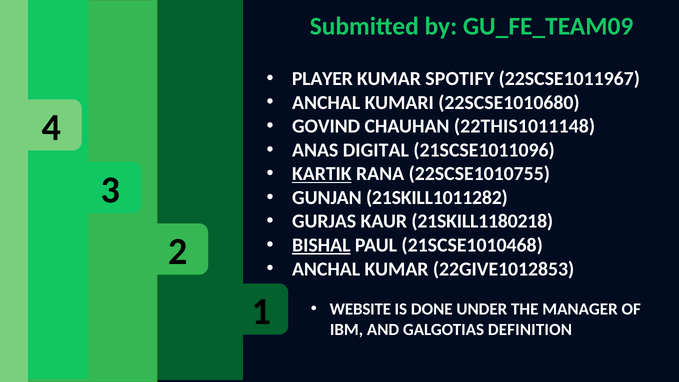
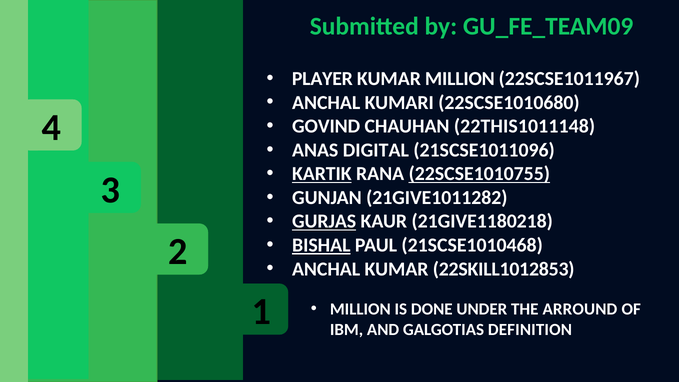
KUMAR SPOTIFY: SPOTIFY -> MILLION (460, 79)
22SCSE1010755 underline: none -> present (479, 174)
21SKILL1011282: 21SKILL1011282 -> 21GIVE1011282 (437, 198)
GURJAS underline: none -> present (324, 221)
21SKILL1180218: 21SKILL1180218 -> 21GIVE1180218 (482, 221)
22GIVE1012853: 22GIVE1012853 -> 22SKILL1012853 (504, 269)
WEBSITE: WEBSITE -> MILLION (360, 309)
MANAGER: MANAGER -> ARROUND (580, 309)
